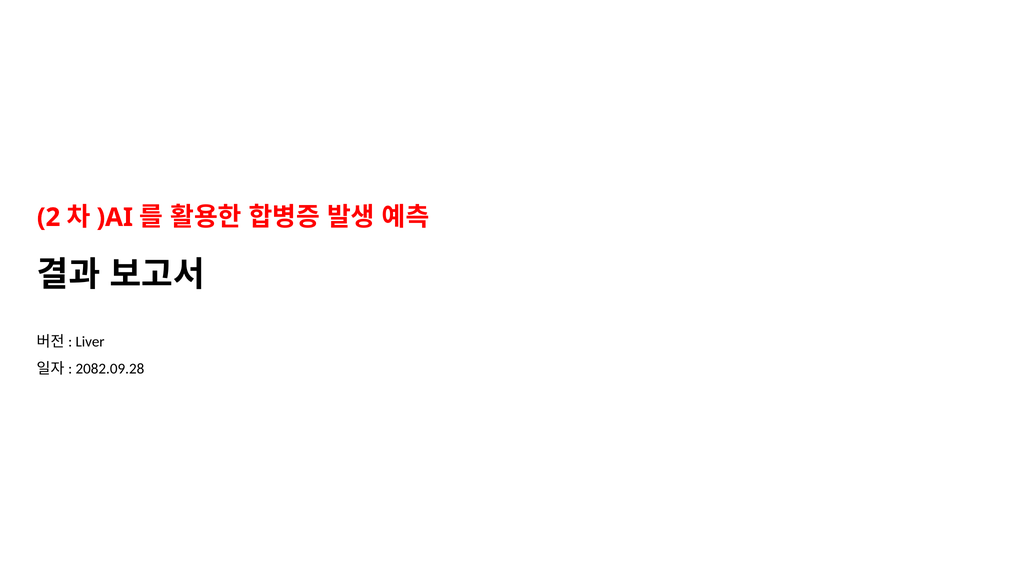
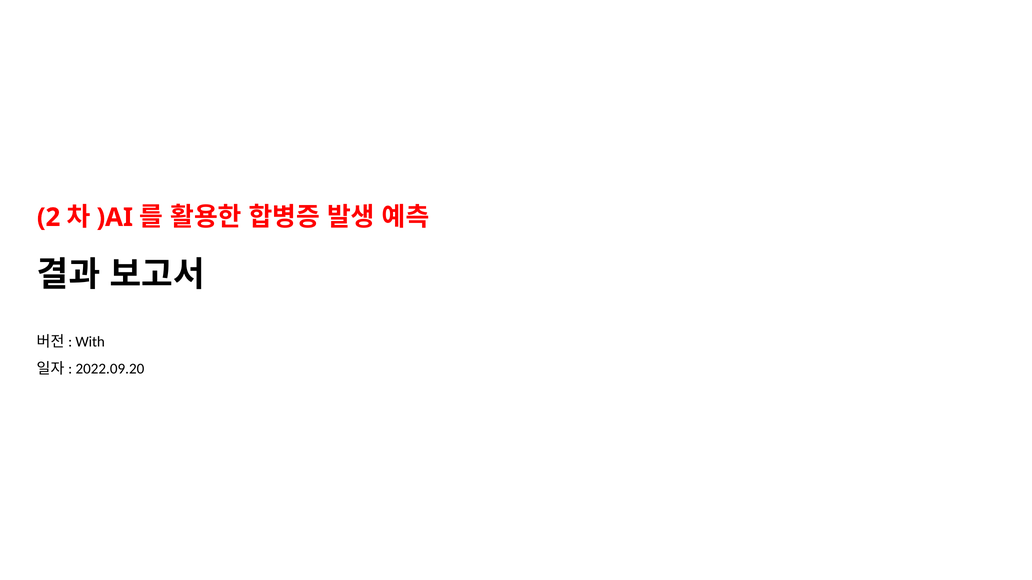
Liver: Liver -> With (90, 342)
2082.09.28: 2082.09.28 -> 2022.09.20 (110, 369)
